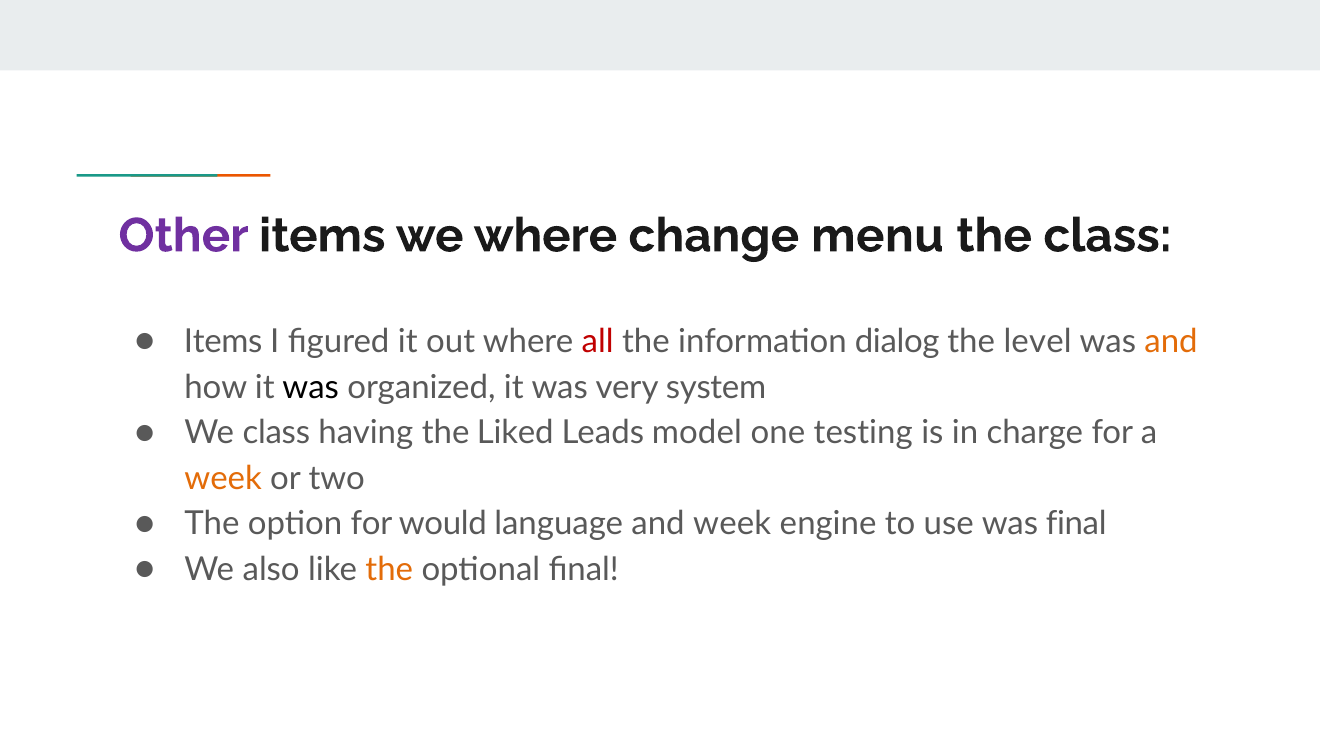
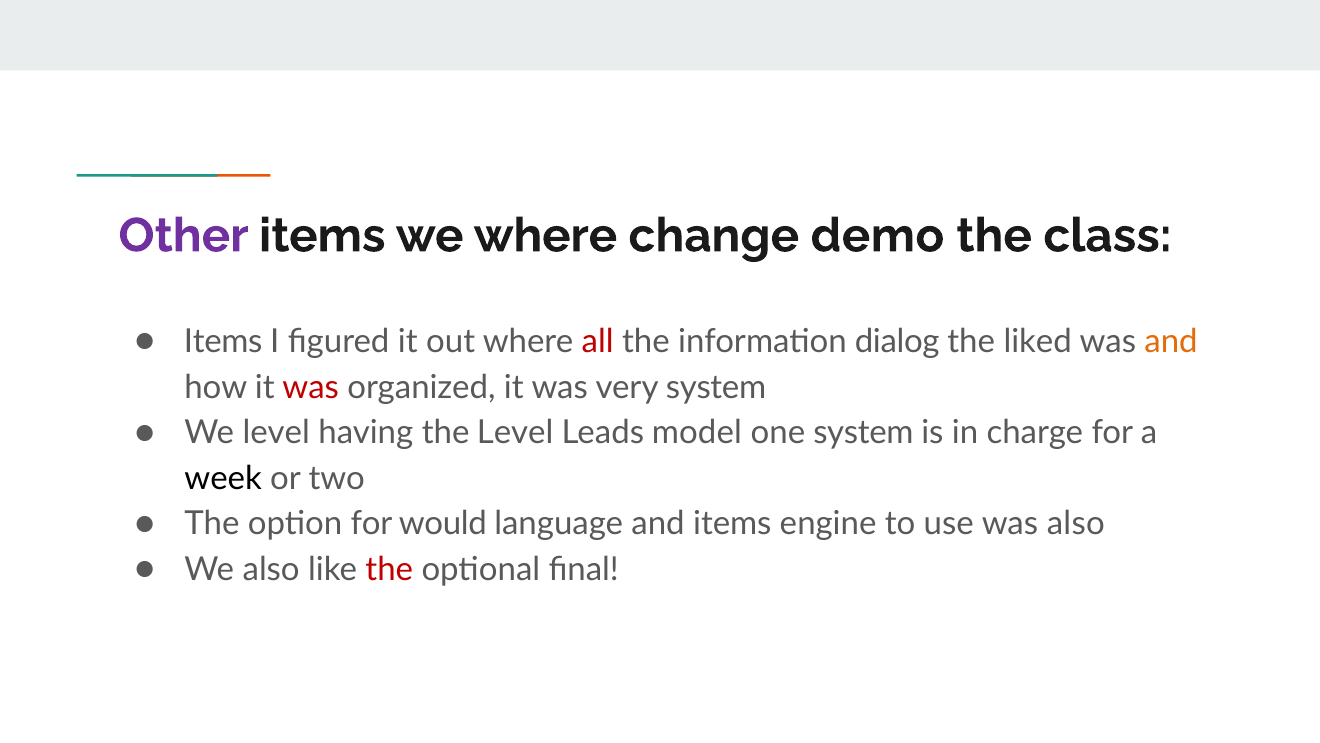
menu: menu -> demo (877, 235)
level: level -> liked (1038, 341)
was colour: black -> red (311, 387)
We class: class -> level (276, 432)
the Liked: Liked -> Level (515, 432)
one testing: testing -> system (863, 432)
week colour: orange -> black (223, 478)
and week: week -> items (732, 523)
was final: final -> also (1076, 523)
the colour: orange -> red (389, 569)
